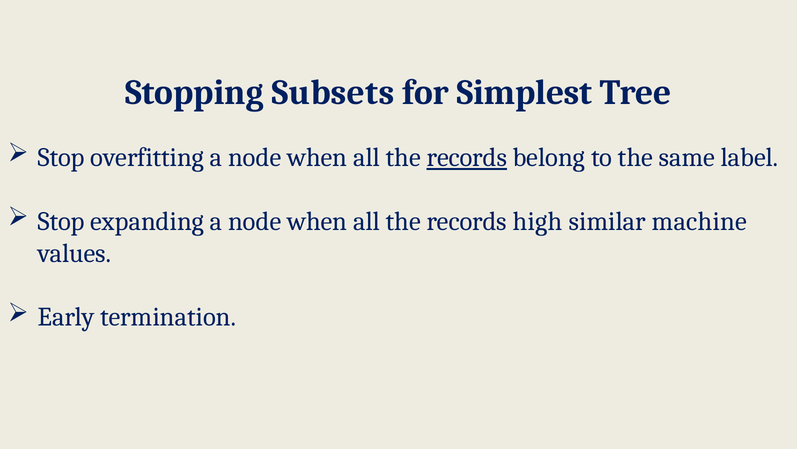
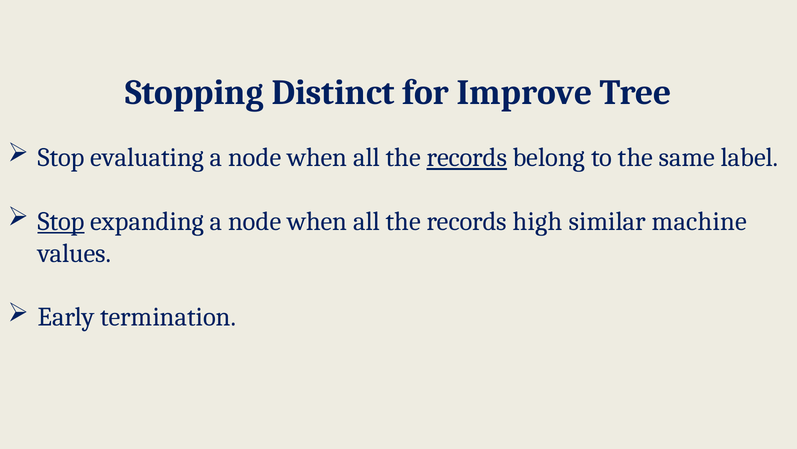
Subsets: Subsets -> Distinct (333, 92)
Simplest: Simplest -> Improve (525, 92)
overfitting: overfitting -> evaluating (147, 157)
Stop underline: none -> present (61, 221)
